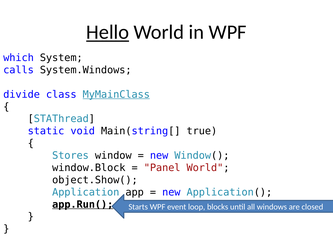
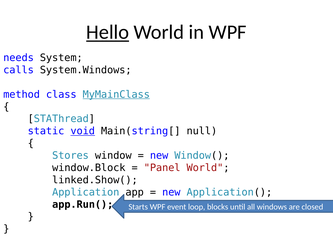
which: which -> needs (19, 58)
divide: divide -> method (22, 94)
void underline: none -> present (83, 131)
true: true -> null (202, 131)
object.Show(: object.Show( -> linked.Show( (95, 180)
app.Run( underline: present -> none (83, 204)
